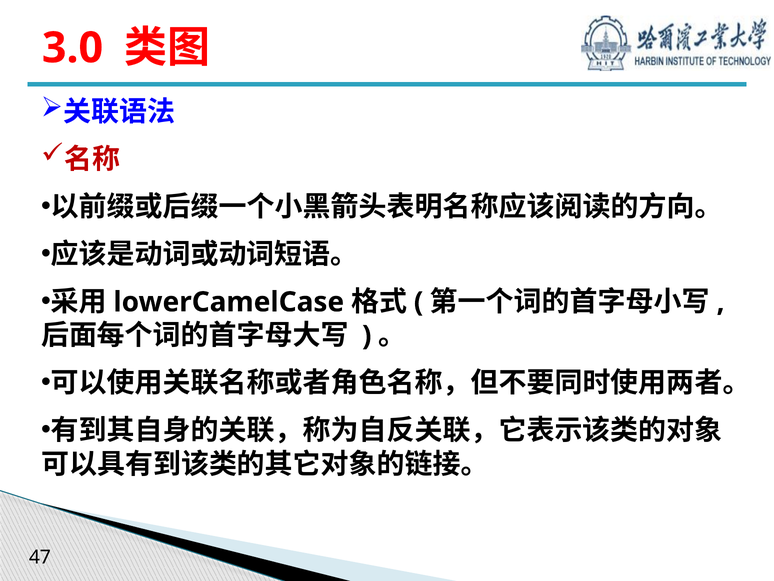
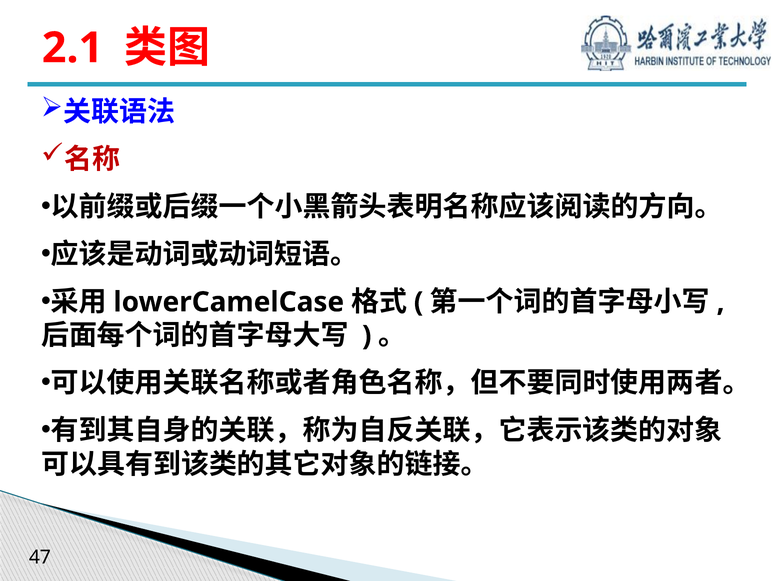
3.0: 3.0 -> 2.1 (73, 48)
